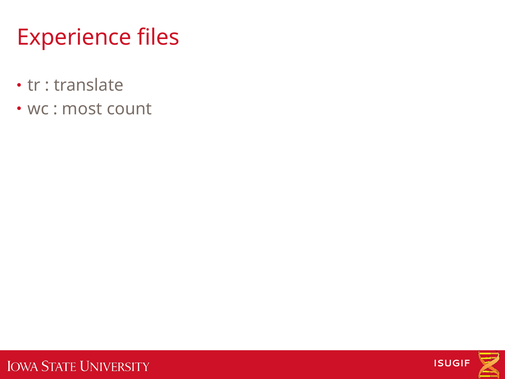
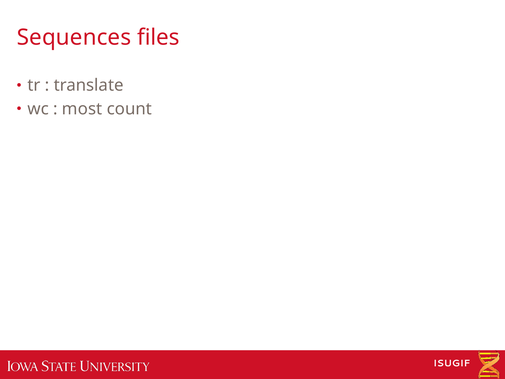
Experience: Experience -> Sequences (74, 37)
